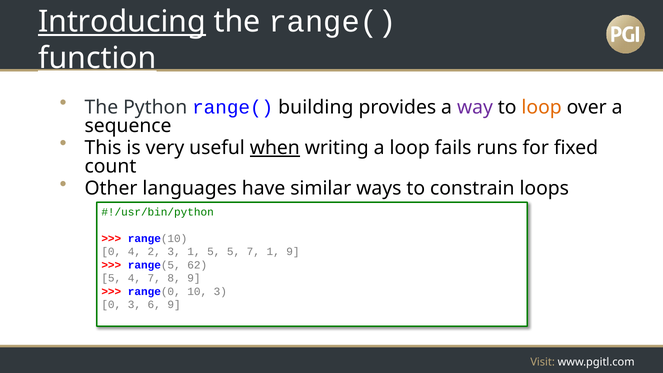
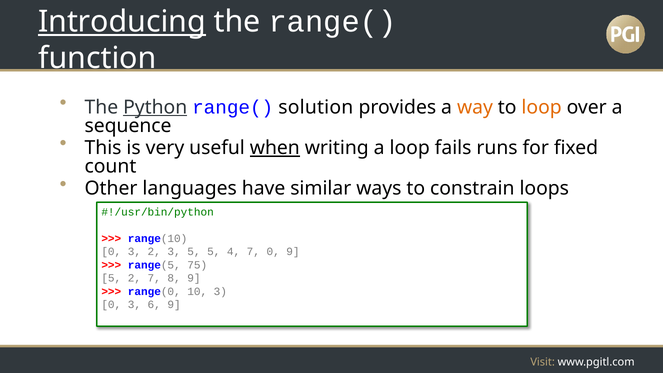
function underline: present -> none (97, 58)
Python underline: none -> present (155, 107)
building: building -> solution (316, 107)
way colour: purple -> orange (475, 107)
4: 4 -> 3 (134, 252)
3 1: 1 -> 5 (194, 252)
5 5: 5 -> 4 (234, 252)
7 1: 1 -> 0 (273, 252)
62: 62 -> 75 (197, 265)
5 4: 4 -> 2 (134, 278)
